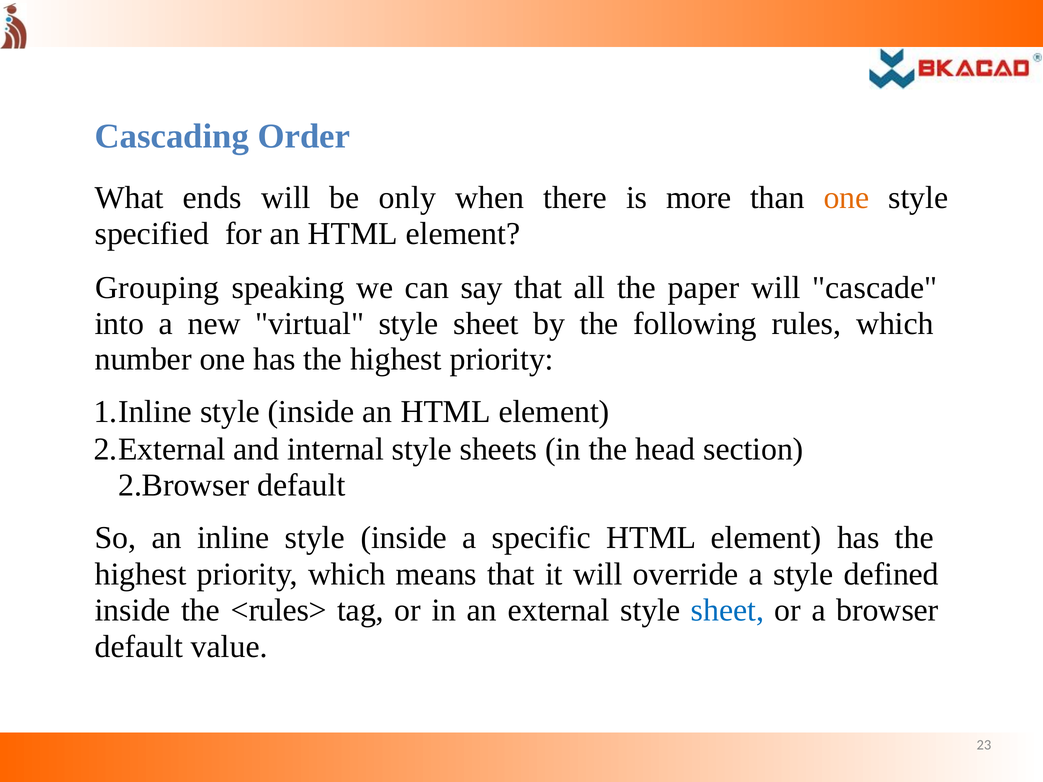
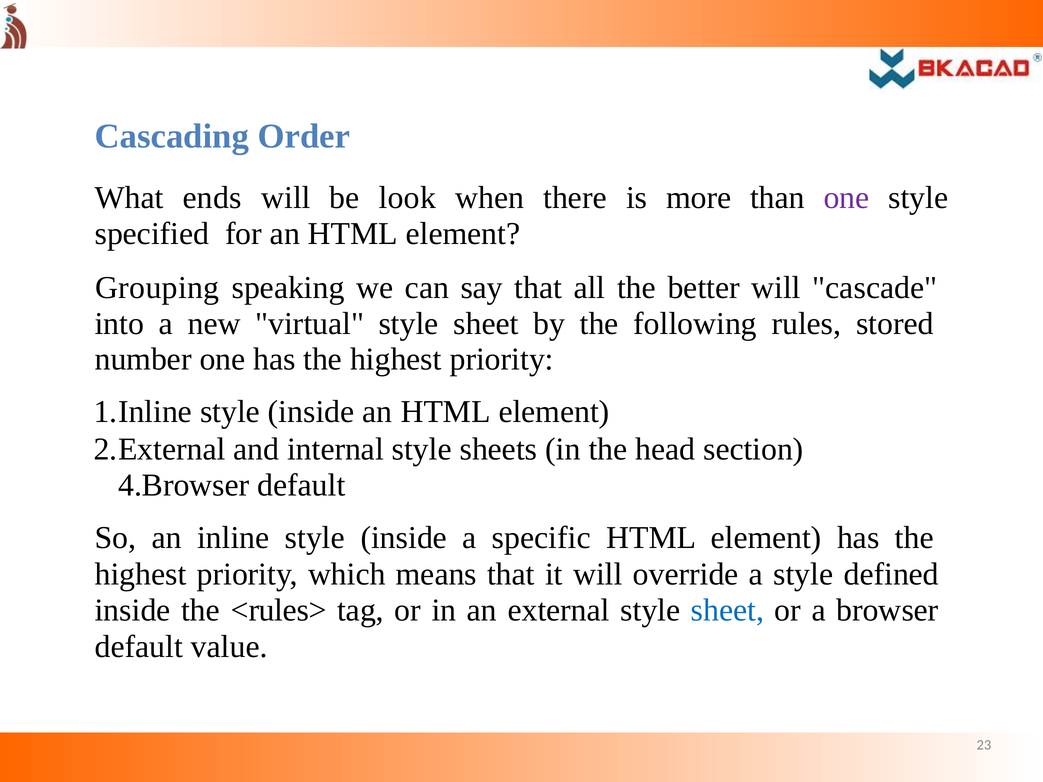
only: only -> look (407, 198)
one colour: orange -> purple (847, 198)
paper: paper -> better (704, 288)
rules which: which -> stored (895, 324)
2.Browser: 2.Browser -> 4.Browser (184, 485)
